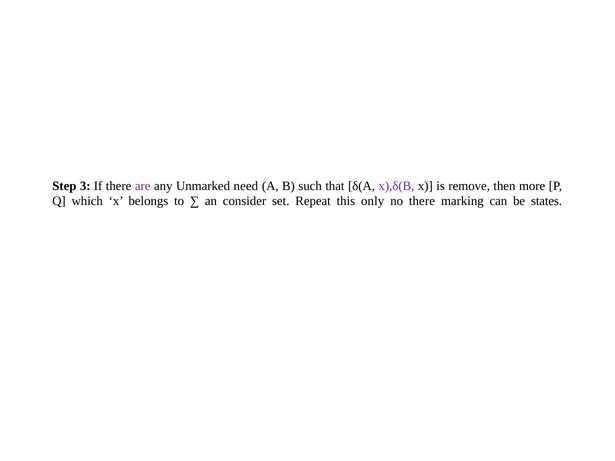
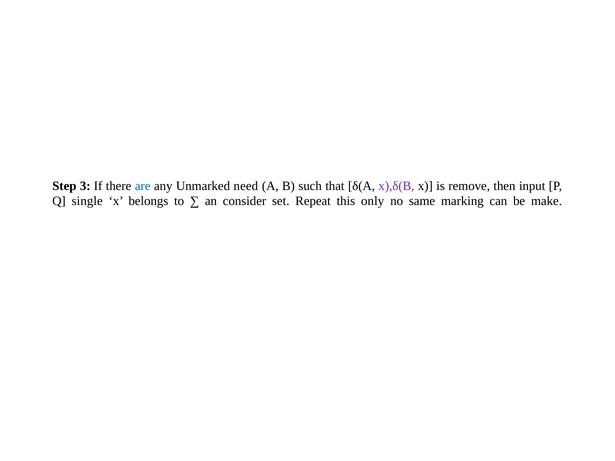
are colour: purple -> blue (143, 186)
more: more -> input (532, 186)
which: which -> single (87, 201)
no there: there -> same (422, 201)
states: states -> make (546, 201)
